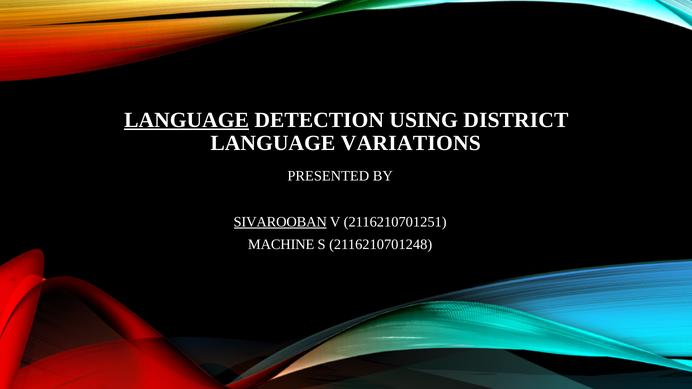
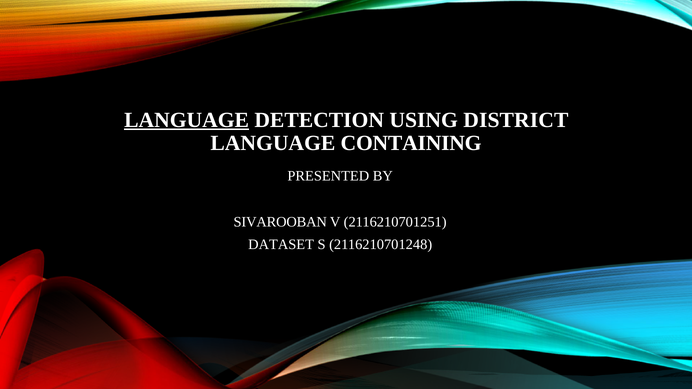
VARIATIONS: VARIATIONS -> CONTAINING (411, 143)
SIVAROOBAN underline: present -> none (280, 222)
MACHINE: MACHINE -> DATASET (281, 245)
